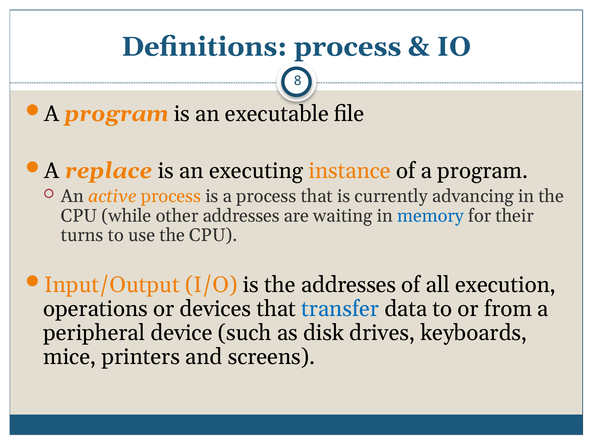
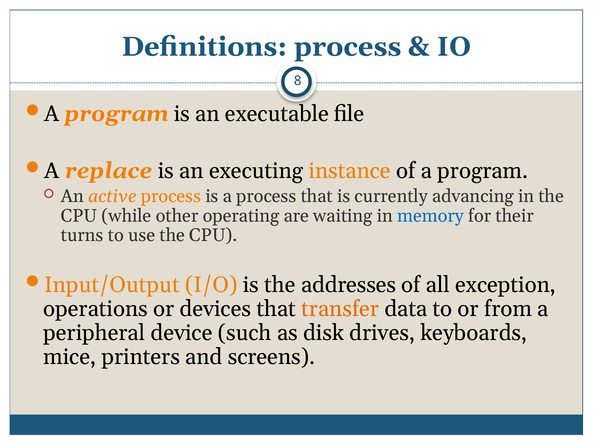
other addresses: addresses -> operating (241, 216)
execution: execution -> exception (506, 285)
transfer colour: blue -> orange (340, 309)
